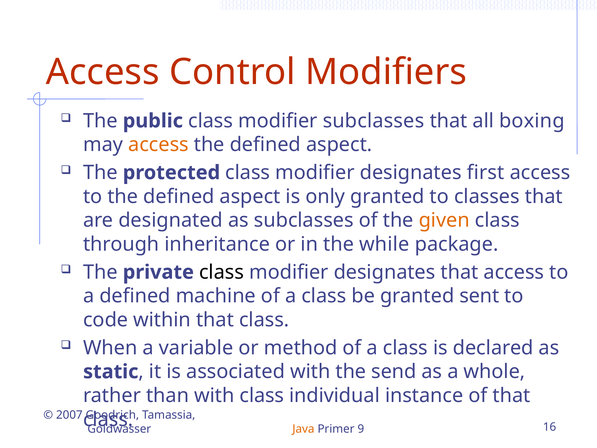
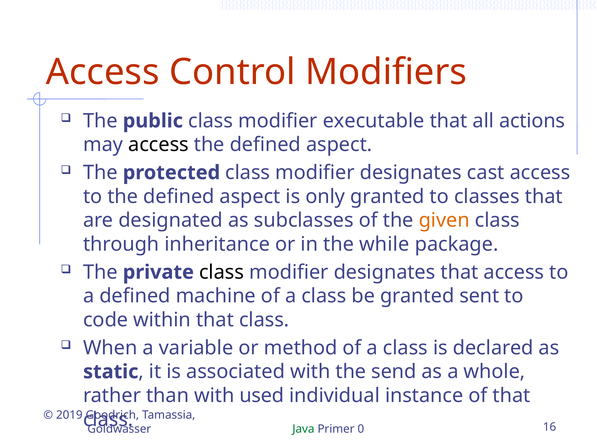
modifier subclasses: subclasses -> executable (374, 121)
boxing: boxing -> actions (532, 121)
access colour: orange -> black (158, 145)
first: first -> cast (486, 173)
with class: class -> used (262, 395)
2007: 2007 -> 2019 (69, 415)
Java colour: orange -> green (303, 429)
9: 9 -> 0 (361, 429)
